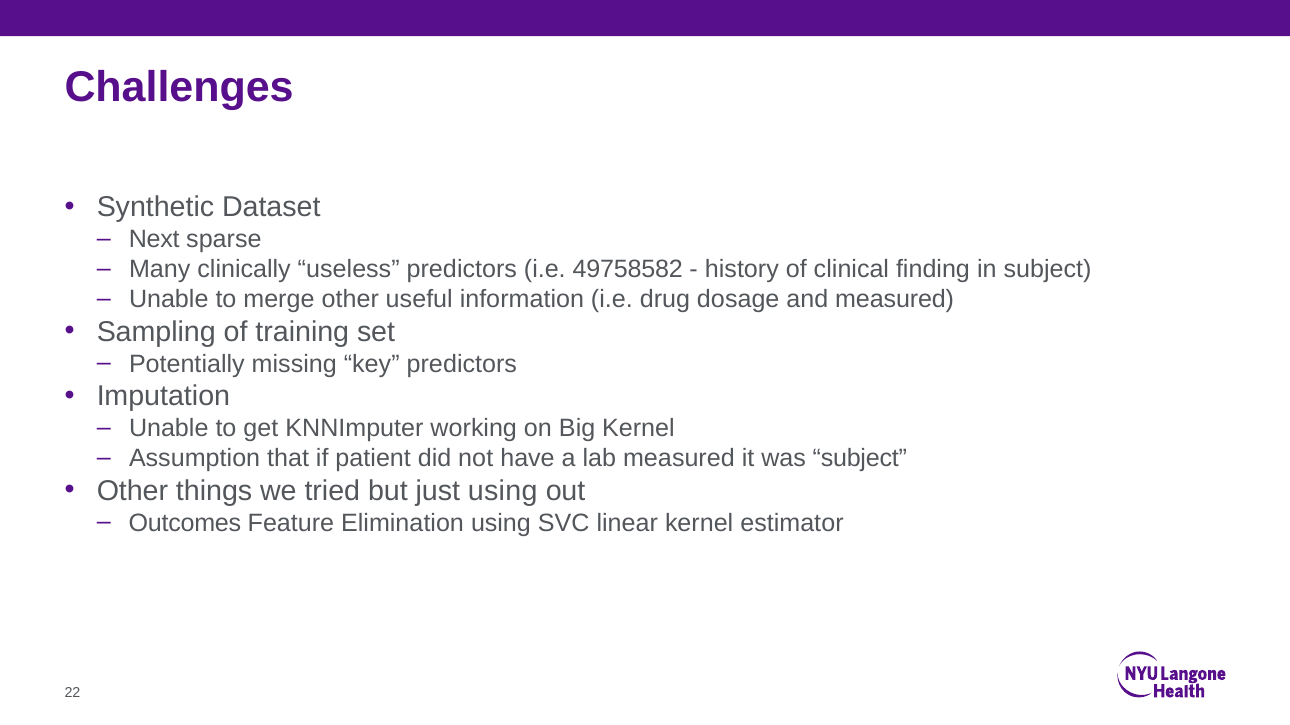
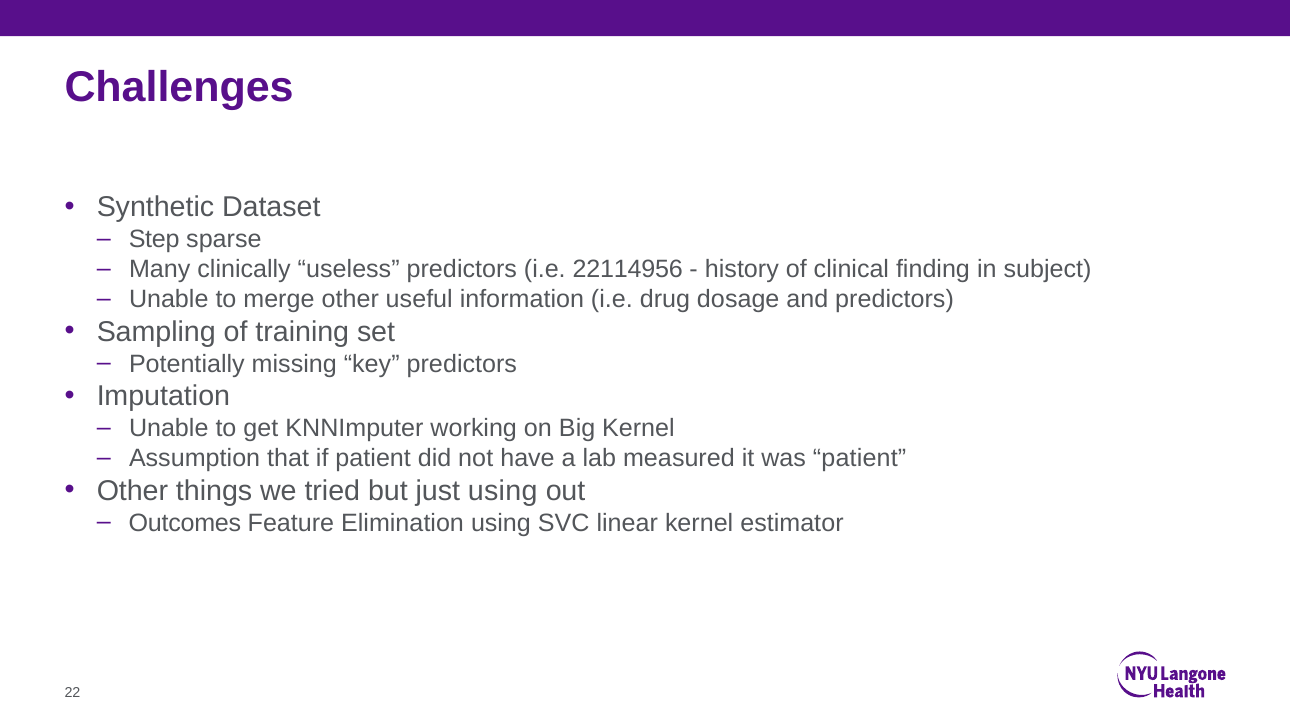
Next: Next -> Step (154, 240)
49758582: 49758582 -> 22114956 (628, 270)
and measured: measured -> predictors (895, 300)
was subject: subject -> patient (860, 459)
